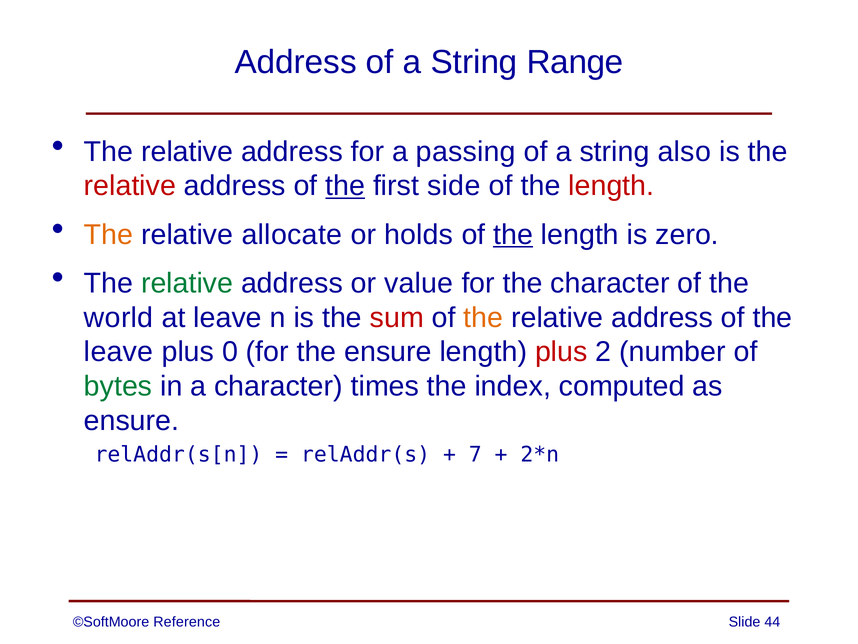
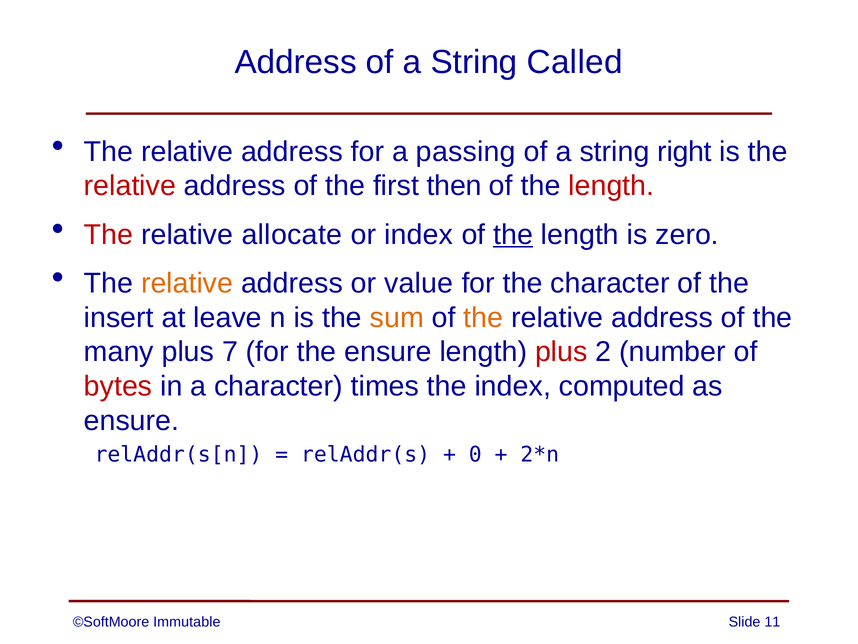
Range: Range -> Called (575, 62)
also: also -> right (685, 151)
the underline: present -> none (345, 186)
side: side -> then (454, 186)
The colour: orange -> red (108, 234)
or holds: holds -> index (419, 234)
relative colour: green -> orange (187, 283)
world: world -> insert (119, 317)
sum colour: red -> orange (397, 317)
leave: leave -> many (119, 352)
0: 0 -> 7 (230, 352)
bytes colour: green -> red (118, 386)
7: 7 -> 0 (475, 454)
Reference: Reference -> Immutable (187, 622)
44: 44 -> 11 (772, 622)
